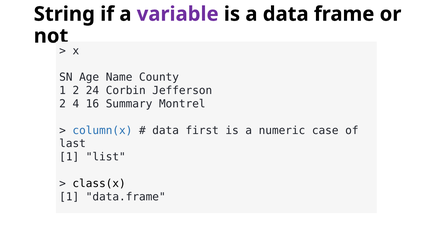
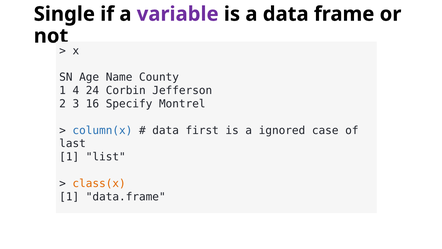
String: String -> Single (64, 14)
1 2: 2 -> 4 (76, 90)
4: 4 -> 3 (76, 104)
Summary: Summary -> Specify (129, 104)
numeric: numeric -> ignored (282, 130)
class(x colour: black -> orange (99, 183)
